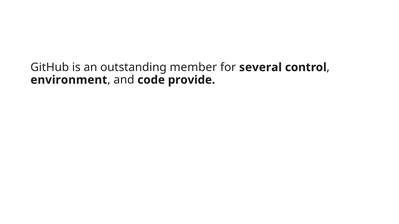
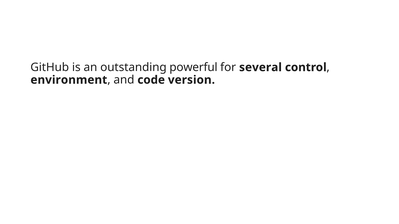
member: member -> powerful (193, 67)
provide: provide -> version (191, 80)
